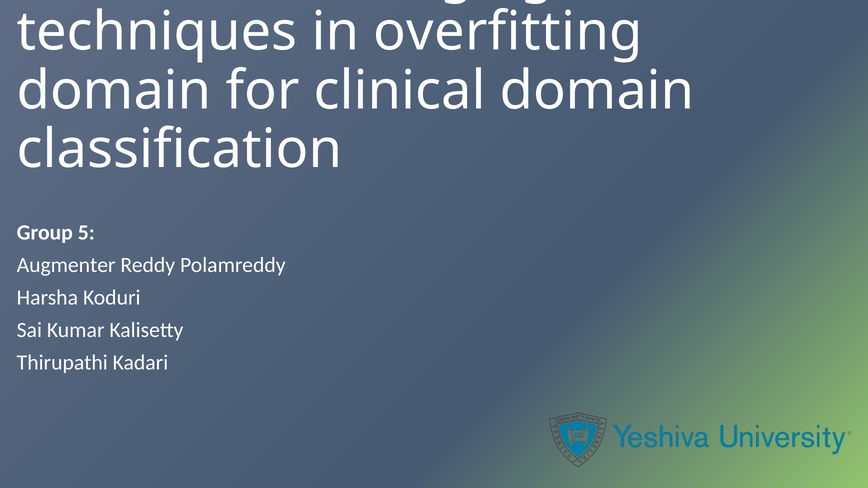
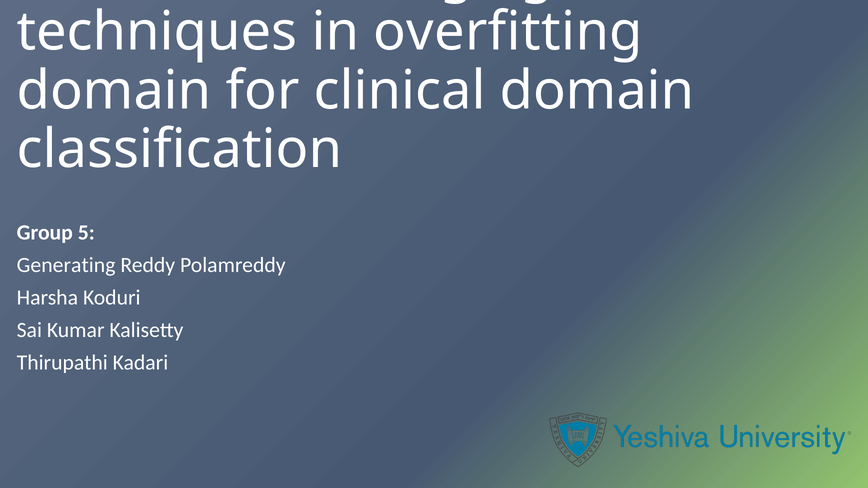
Augmenter: Augmenter -> Generating (66, 265)
